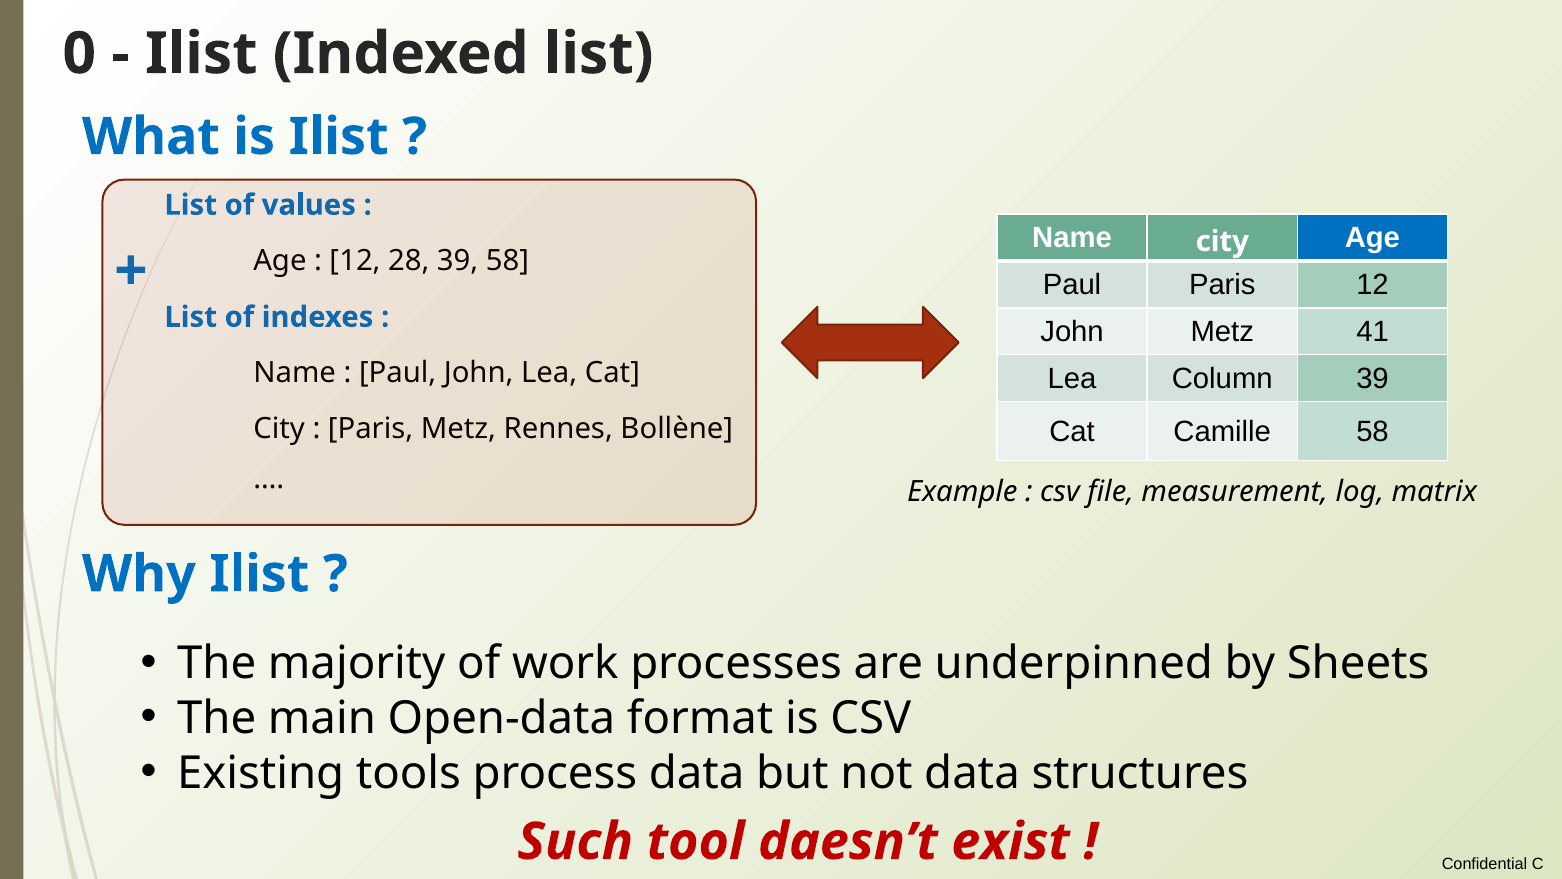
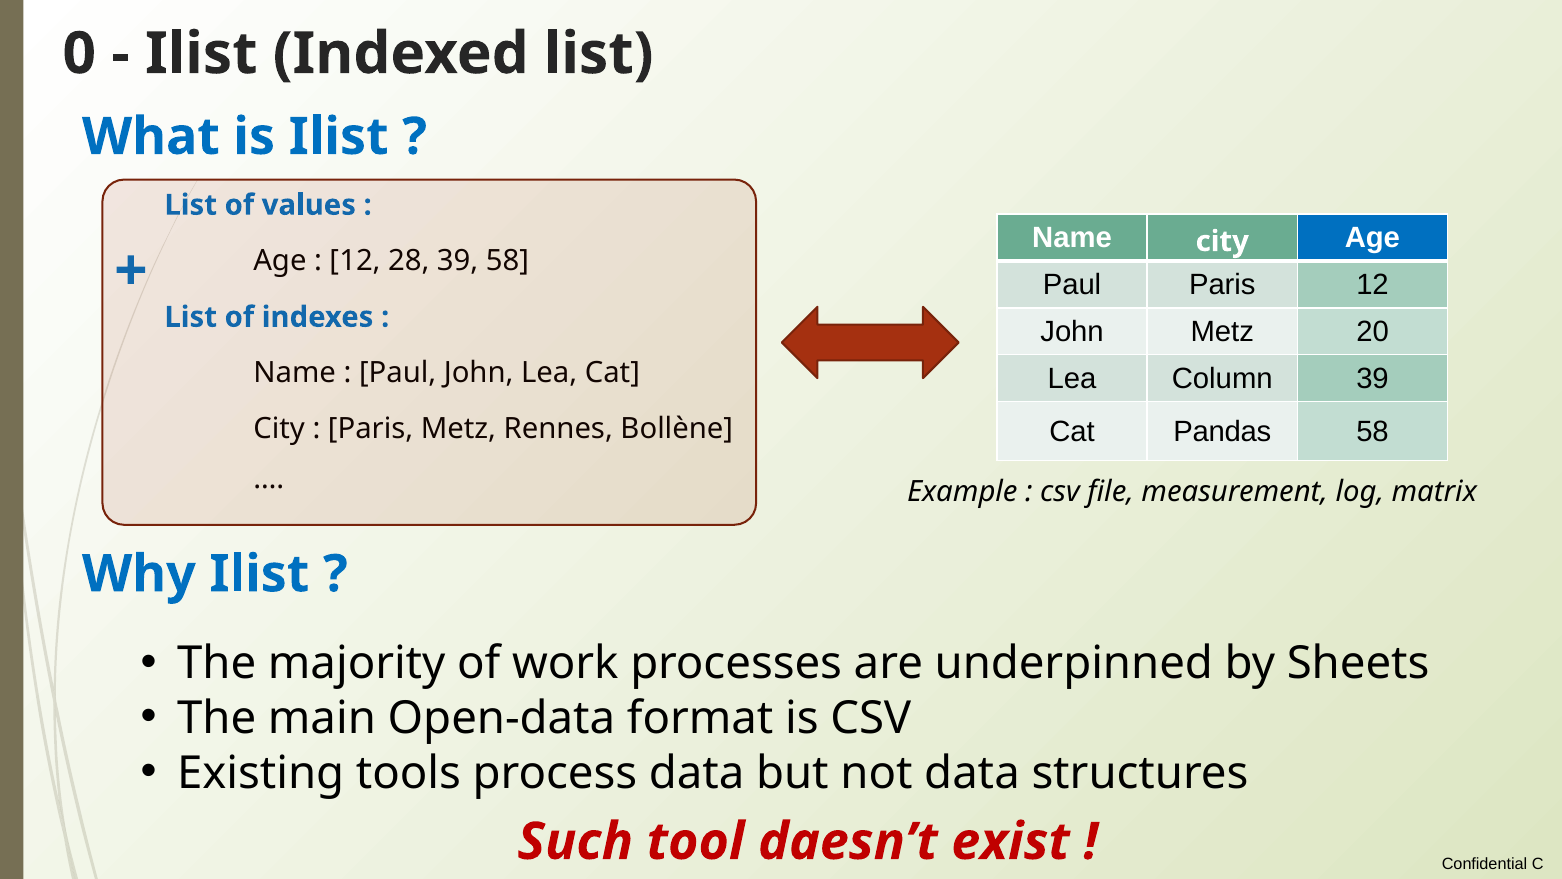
41: 41 -> 20 (1373, 332)
Camille: Camille -> Pandas (1222, 432)
